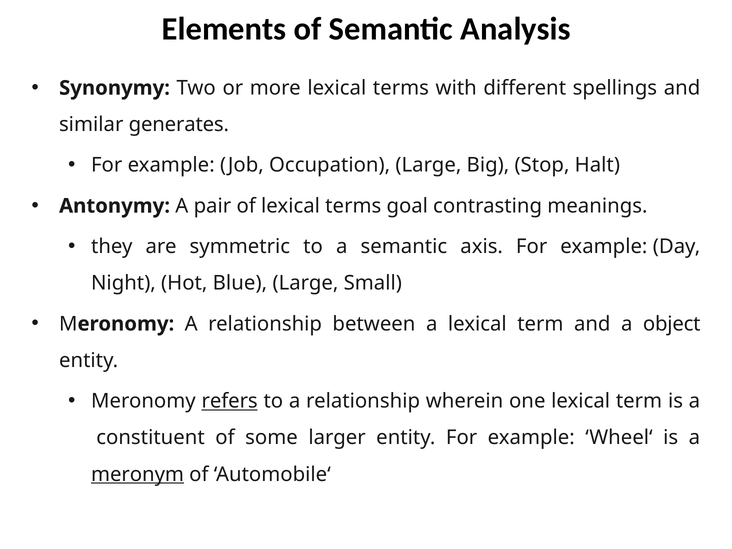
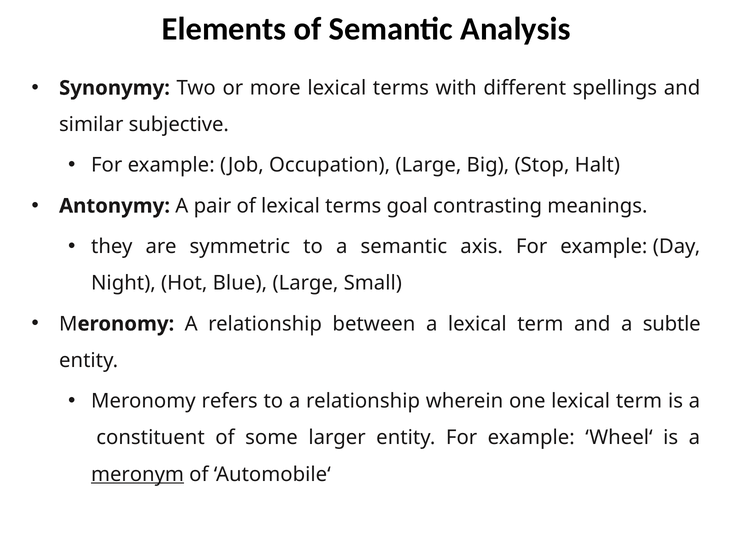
generates: generates -> subjective (179, 125)
object: object -> subtle (672, 324)
refers underline: present -> none (230, 401)
